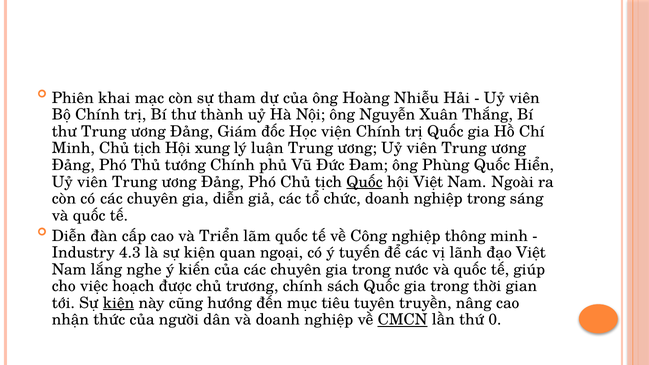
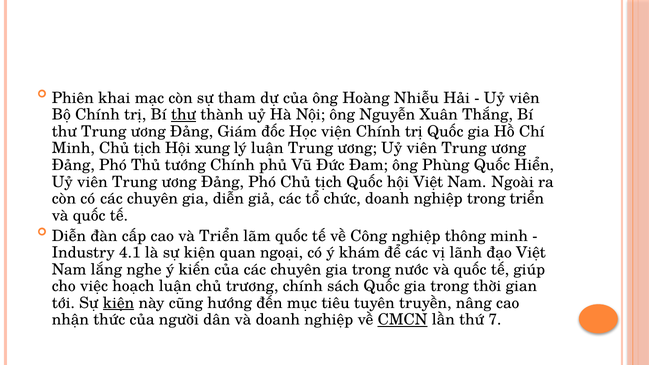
thư underline: none -> present (184, 115)
Quốc underline: present -> none (364, 182)
trong sáng: sáng -> triển (527, 199)
4.3: 4.3 -> 4.1 (130, 253)
tuyến: tuyến -> khám (359, 253)
hoạch được: được -> luận (175, 286)
0: 0 -> 7 (495, 320)
